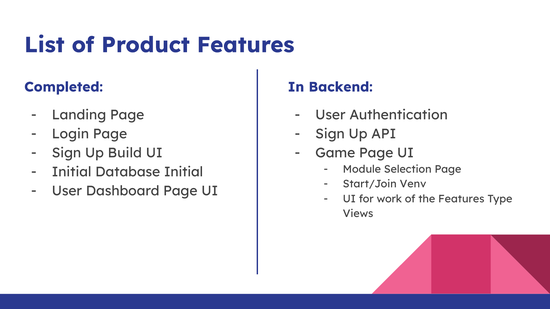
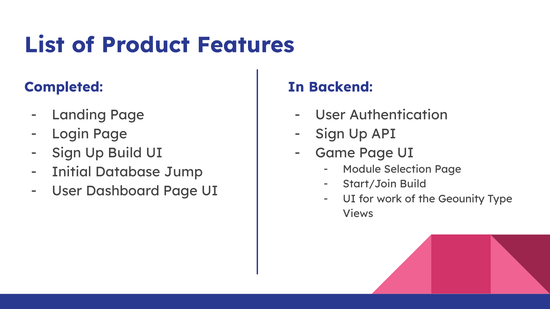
Database Initial: Initial -> Jump (183, 172)
Start/Join Venv: Venv -> Build (413, 184)
the Features: Features -> Geounity (461, 199)
